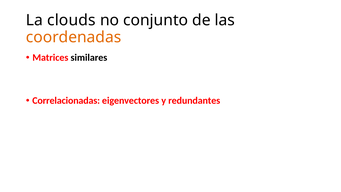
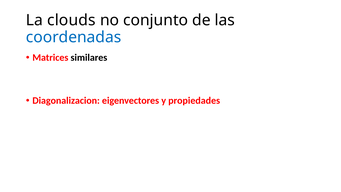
coordenadas colour: orange -> blue (74, 37)
Correlacionadas: Correlacionadas -> Diagonalizacion (66, 101)
redundantes: redundantes -> propiedades (194, 101)
